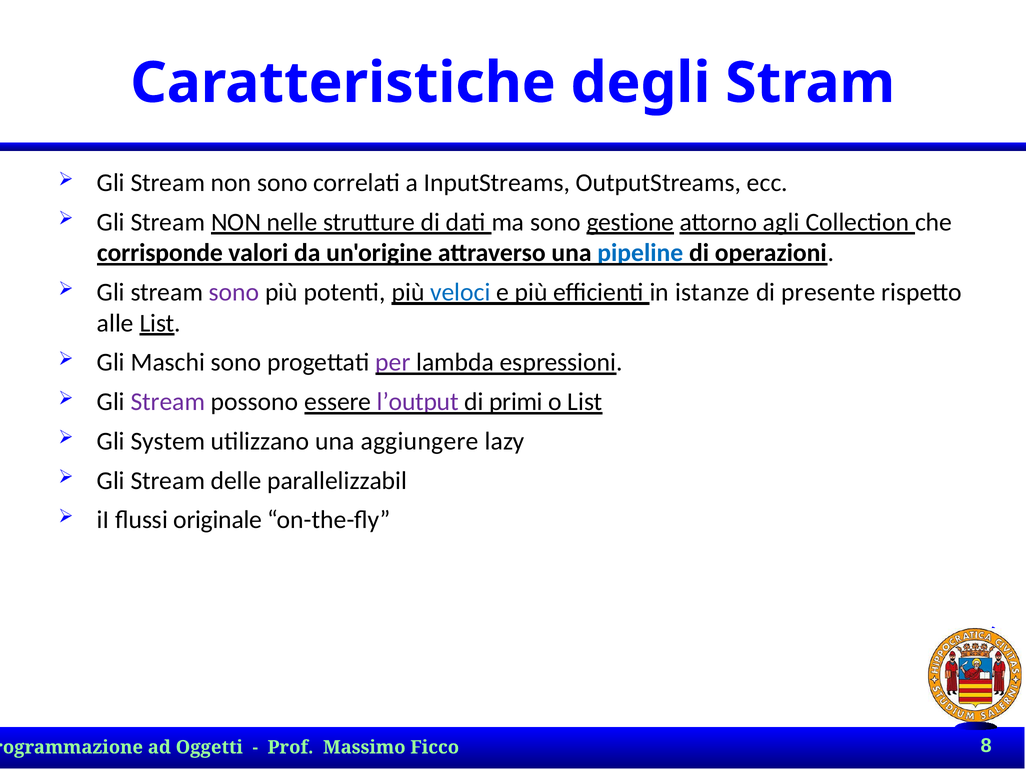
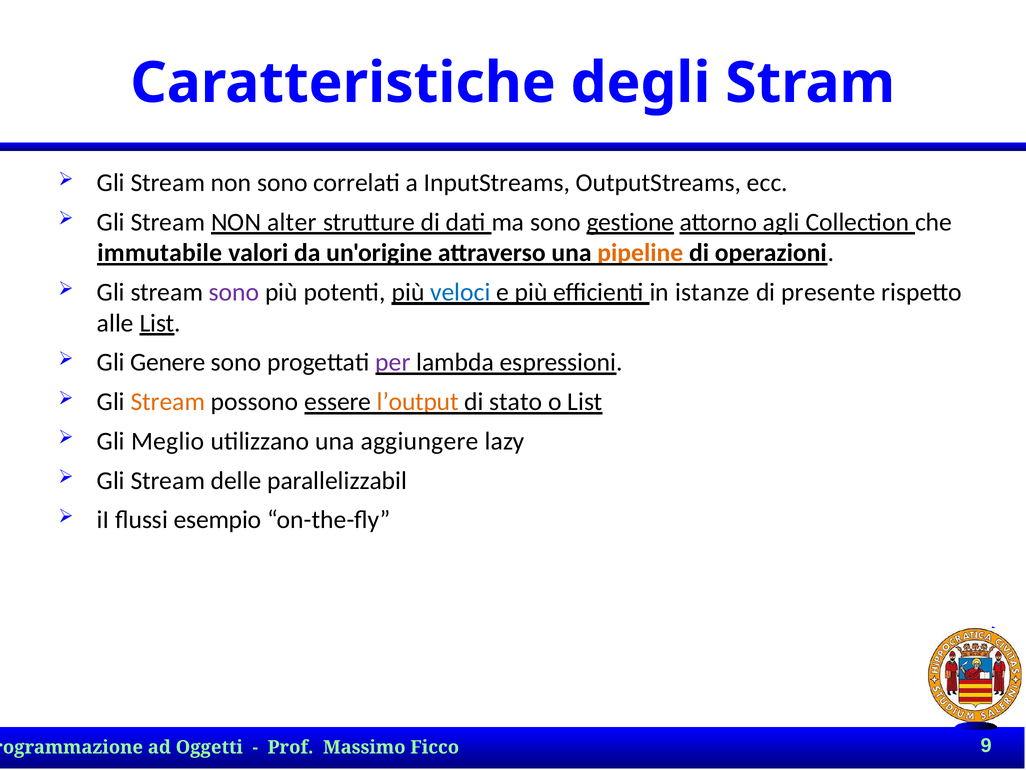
nelle: nelle -> alter (292, 222)
corrisponde: corrisponde -> immutabile (160, 253)
pipeline colour: blue -> orange (640, 253)
Maschi: Maschi -> Genere (168, 362)
Stream colour: purple -> orange (168, 402)
l’output colour: purple -> orange (418, 402)
primi: primi -> stato (516, 402)
System: System -> Meglio (168, 441)
originale: originale -> esempio (218, 520)
8: 8 -> 9 (986, 745)
